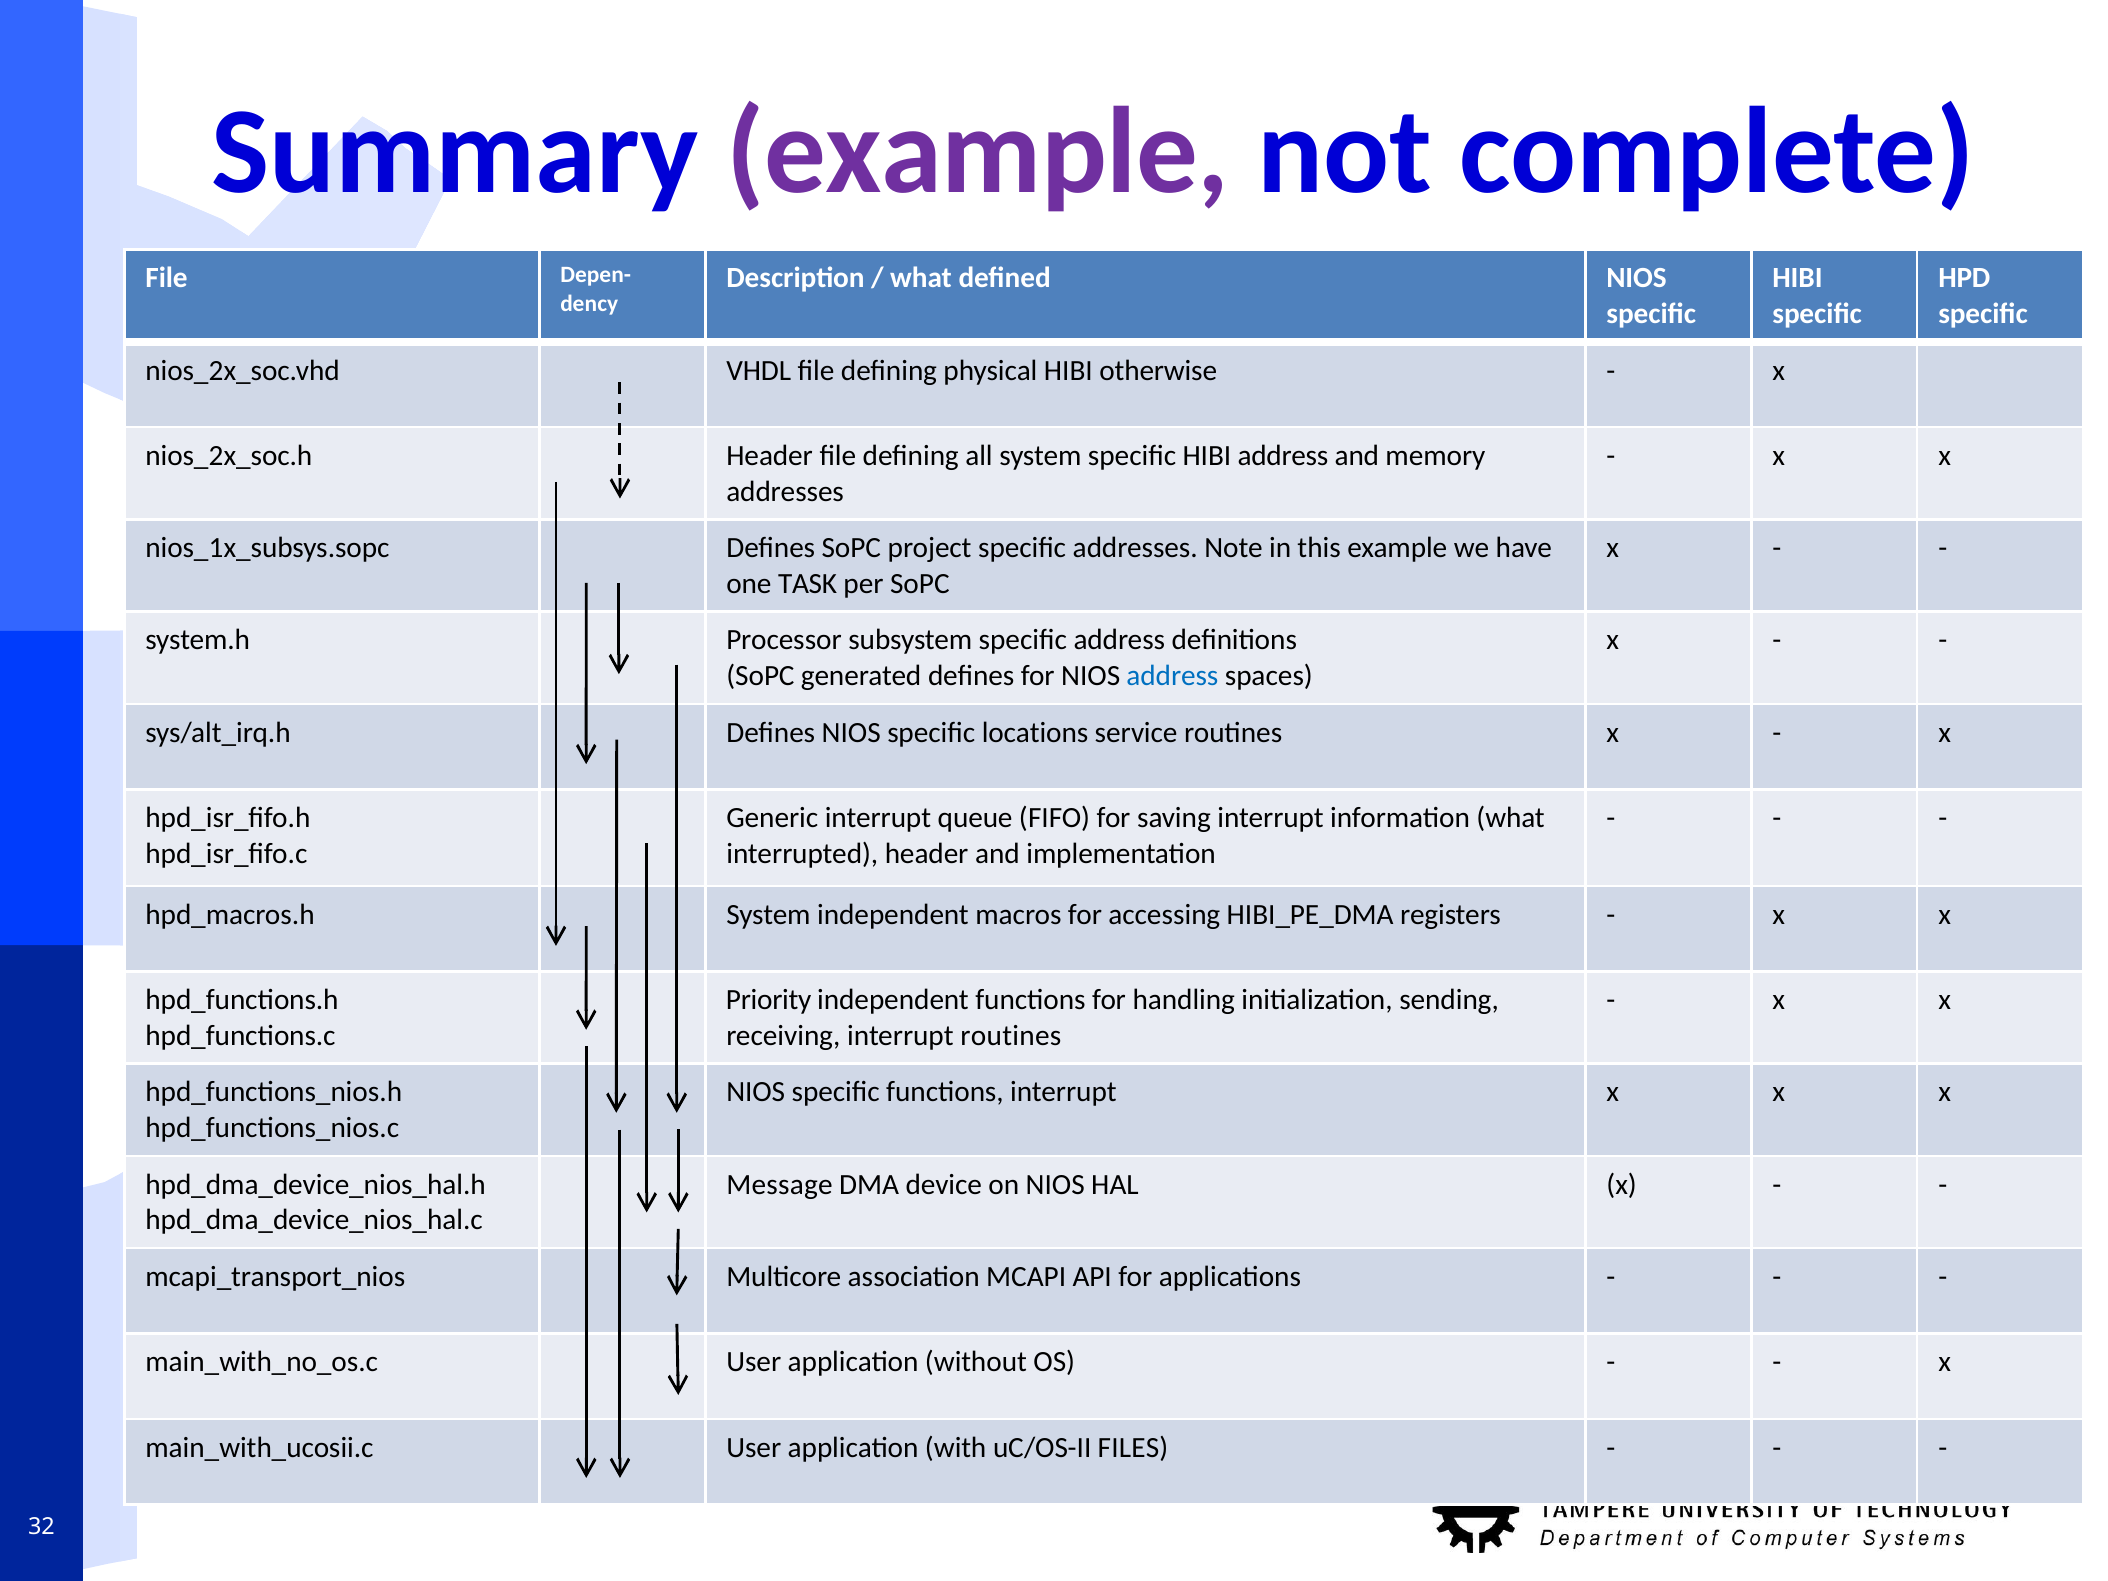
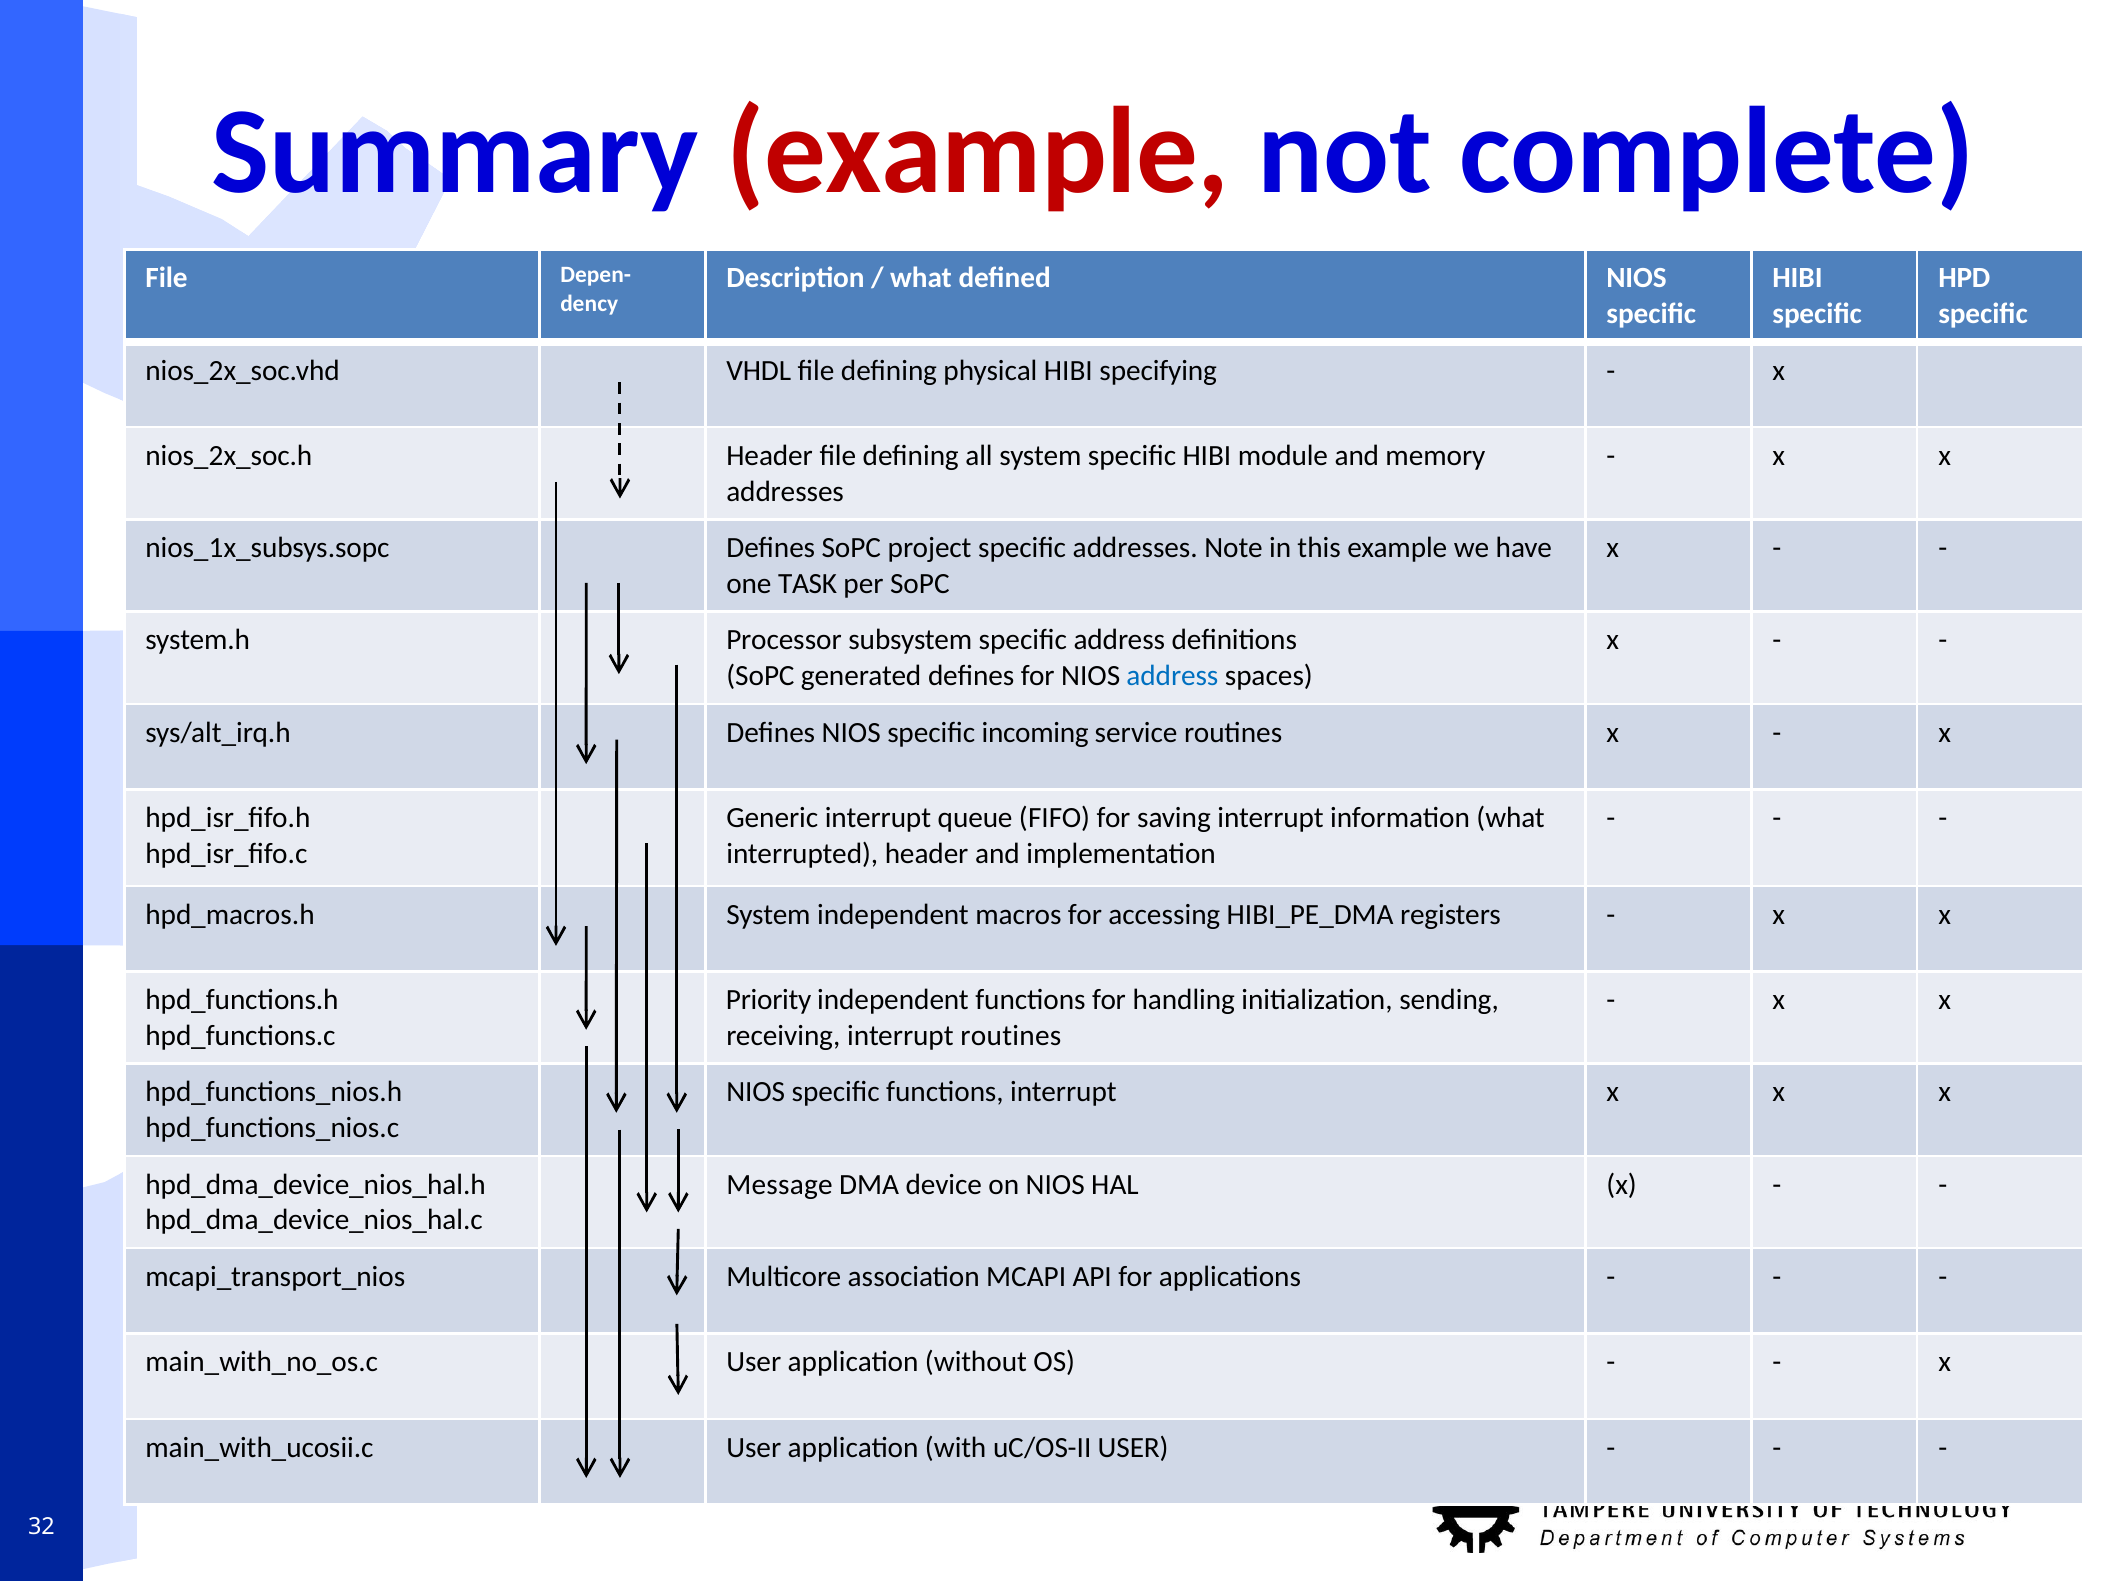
example colour: purple -> red (978, 152)
otherwise: otherwise -> specifying (1158, 370)
HIBI address: address -> module (1283, 456)
locations: locations -> incoming (1035, 732)
uC/OS-II FILES: FILES -> USER (1133, 1448)
